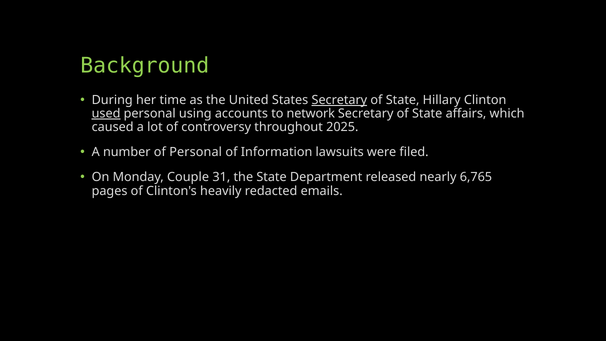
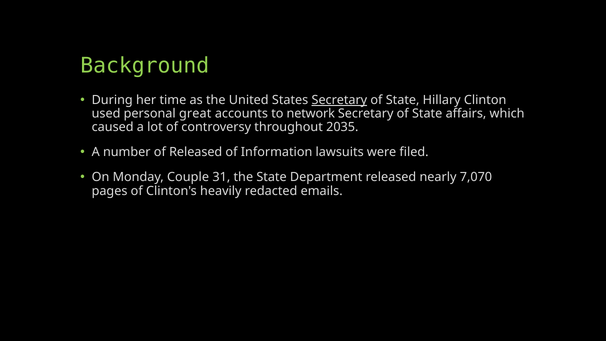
used underline: present -> none (106, 114)
using: using -> great (195, 114)
2025: 2025 -> 2035 (342, 127)
of Personal: Personal -> Released (196, 152)
6,765: 6,765 -> 7,070 (476, 177)
